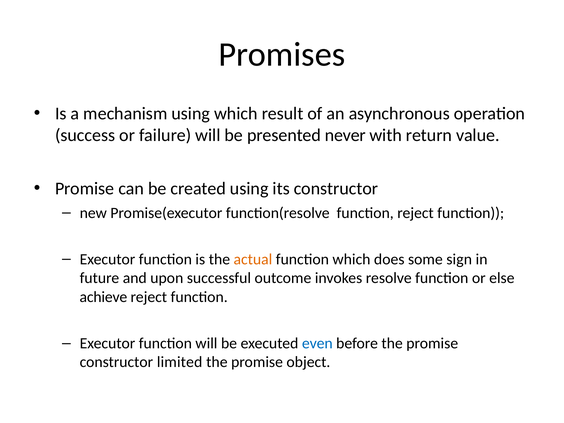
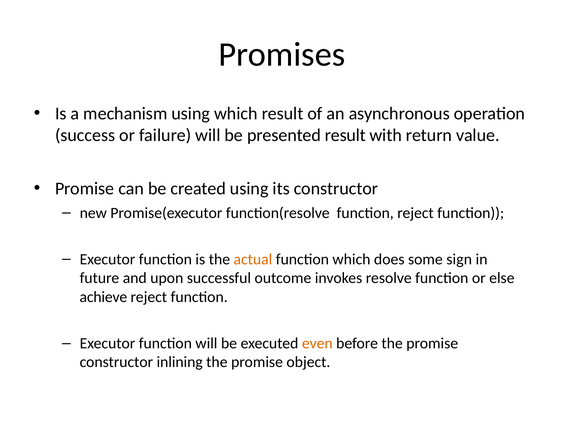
presented never: never -> result (345, 135)
even colour: blue -> orange (317, 343)
limited: limited -> inlining (180, 362)
